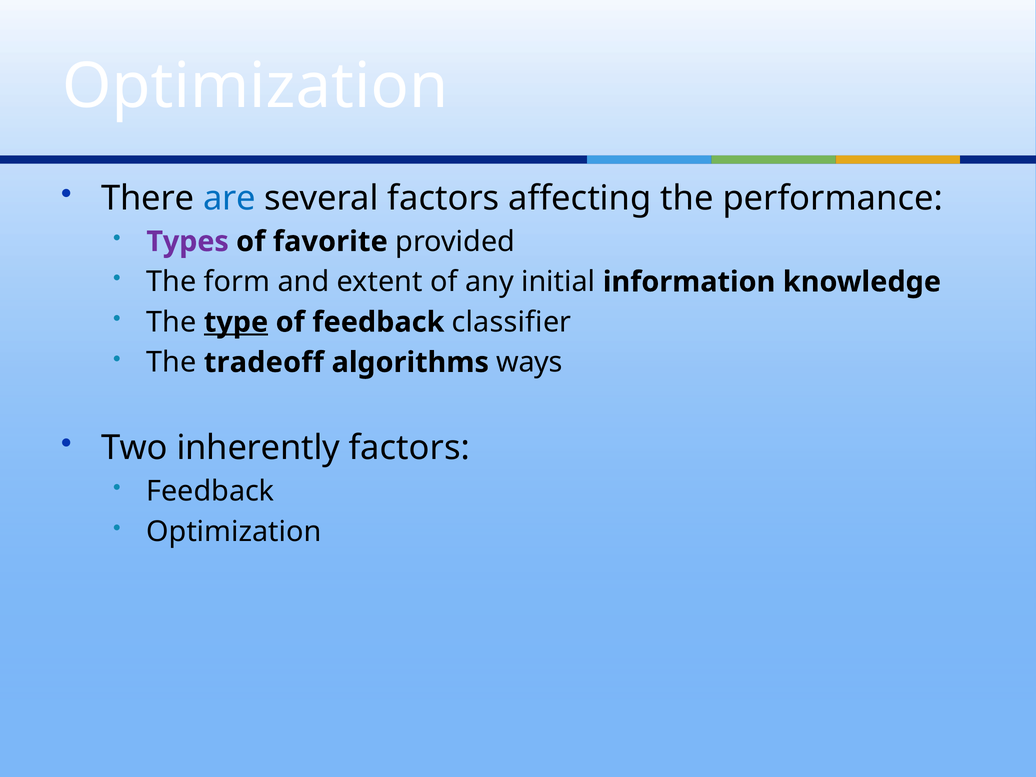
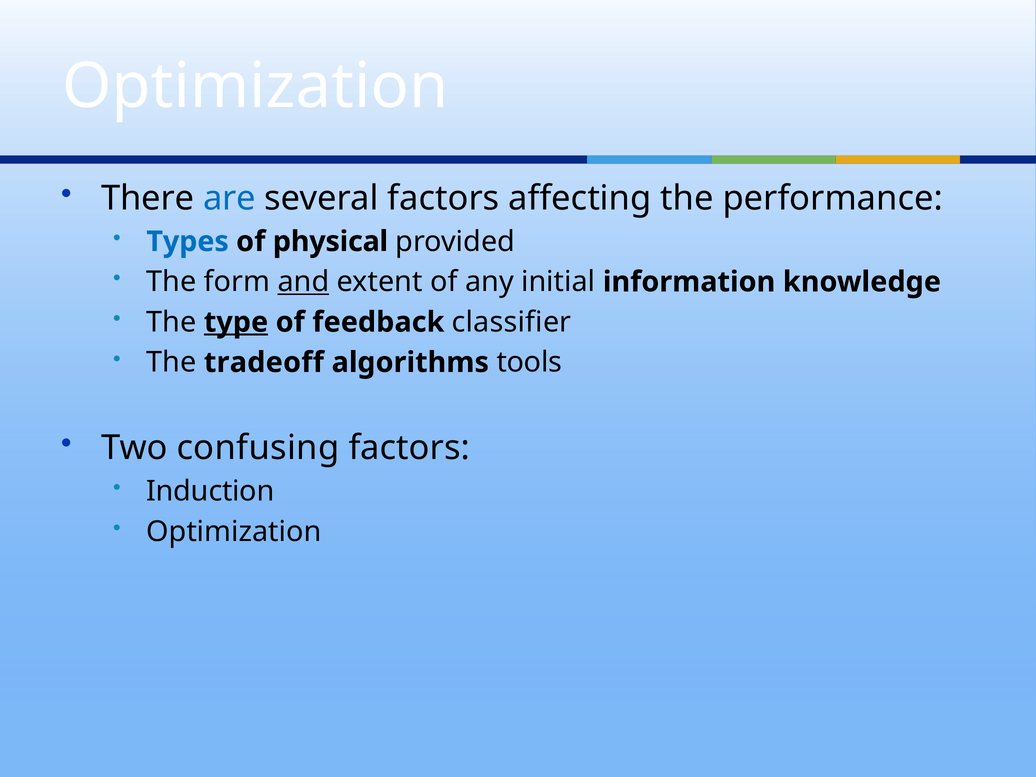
Types colour: purple -> blue (188, 242)
favorite: favorite -> physical (331, 242)
and underline: none -> present (303, 282)
ways: ways -> tools (529, 362)
inherently: inherently -> confusing (258, 448)
Feedback: Feedback -> Induction (210, 491)
